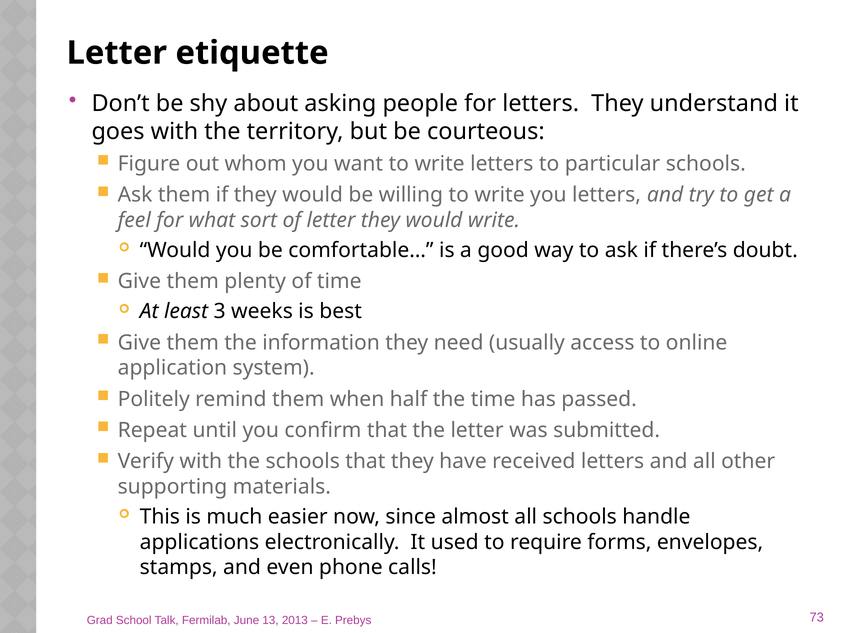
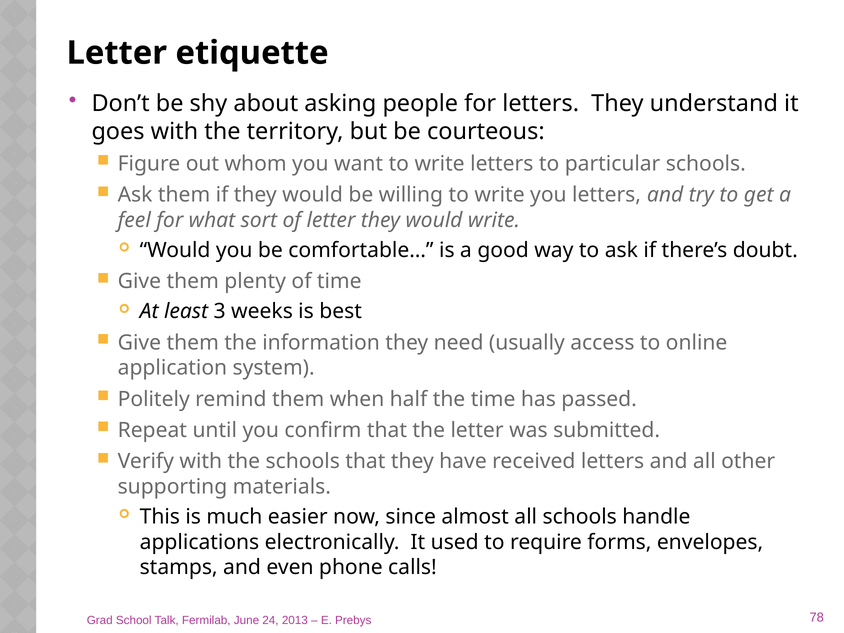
13: 13 -> 24 (270, 620)
73: 73 -> 78 (817, 617)
